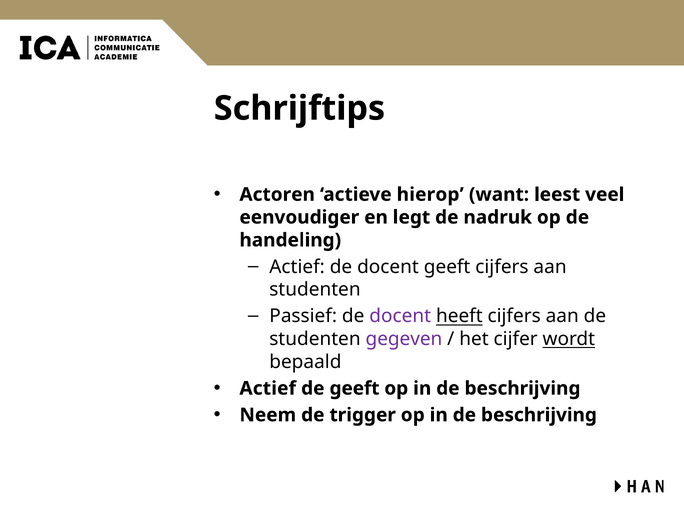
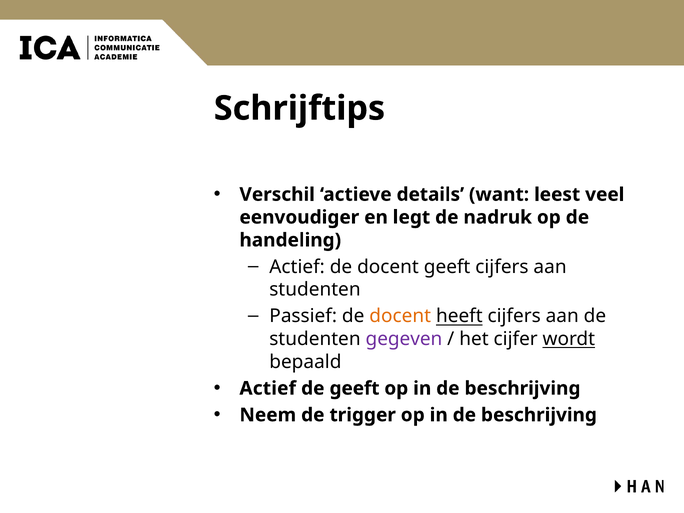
Actoren: Actoren -> Verschil (277, 195)
hierop: hierop -> details (430, 195)
docent colour: purple -> orange (400, 316)
